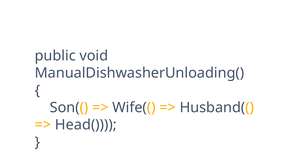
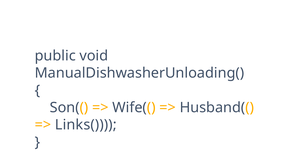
Head(: Head( -> Links( (86, 125)
